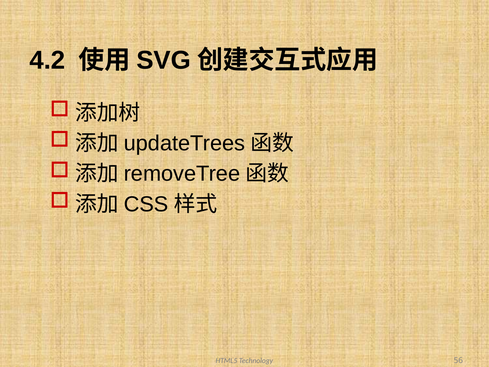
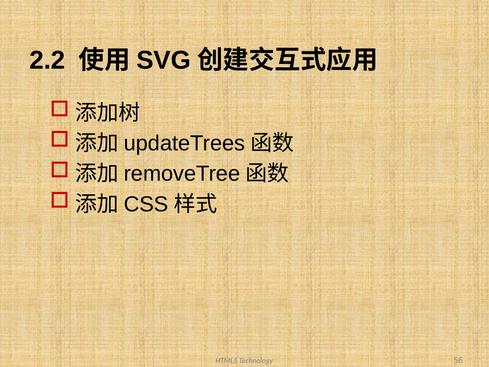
4.2: 4.2 -> 2.2 (47, 60)
